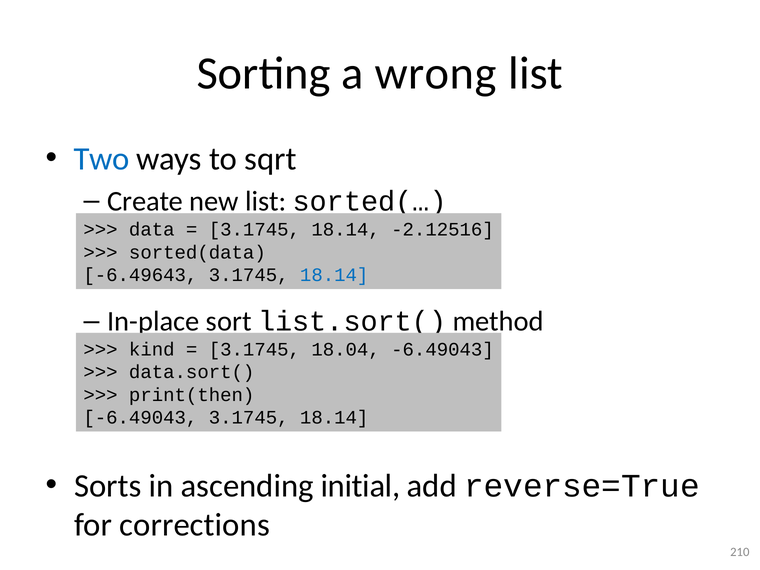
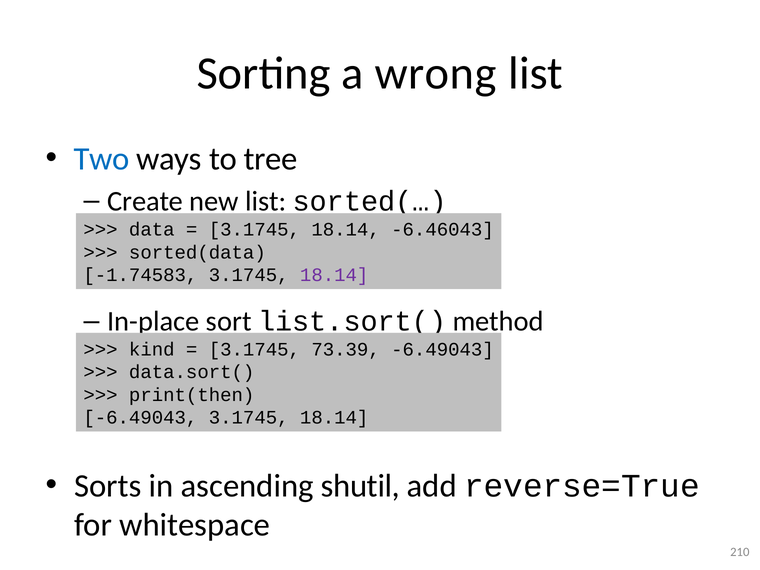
sqrt: sqrt -> tree (271, 159)
-2.12516: -2.12516 -> -6.46043 (442, 230)
-6.49643: -6.49643 -> -1.74583 (140, 275)
18.14 colour: blue -> purple (334, 275)
18.04: 18.04 -> 73.39 (346, 349)
initial: initial -> shutil (360, 486)
corrections: corrections -> whitespace (195, 525)
